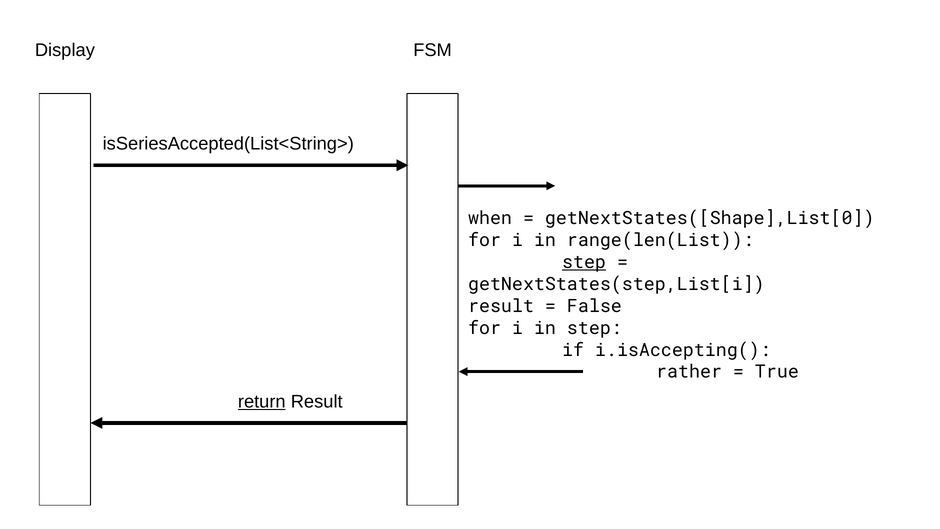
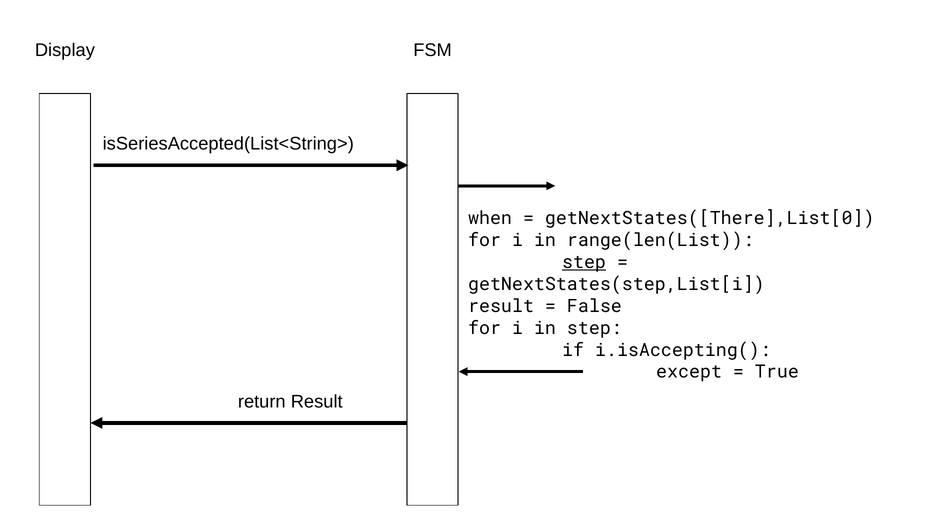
getNextStates([Shape],List[0: getNextStates([Shape],List[0 -> getNextStates([There],List[0 (710, 218)
rather: rather -> except (689, 372)
return underline: present -> none (262, 401)
